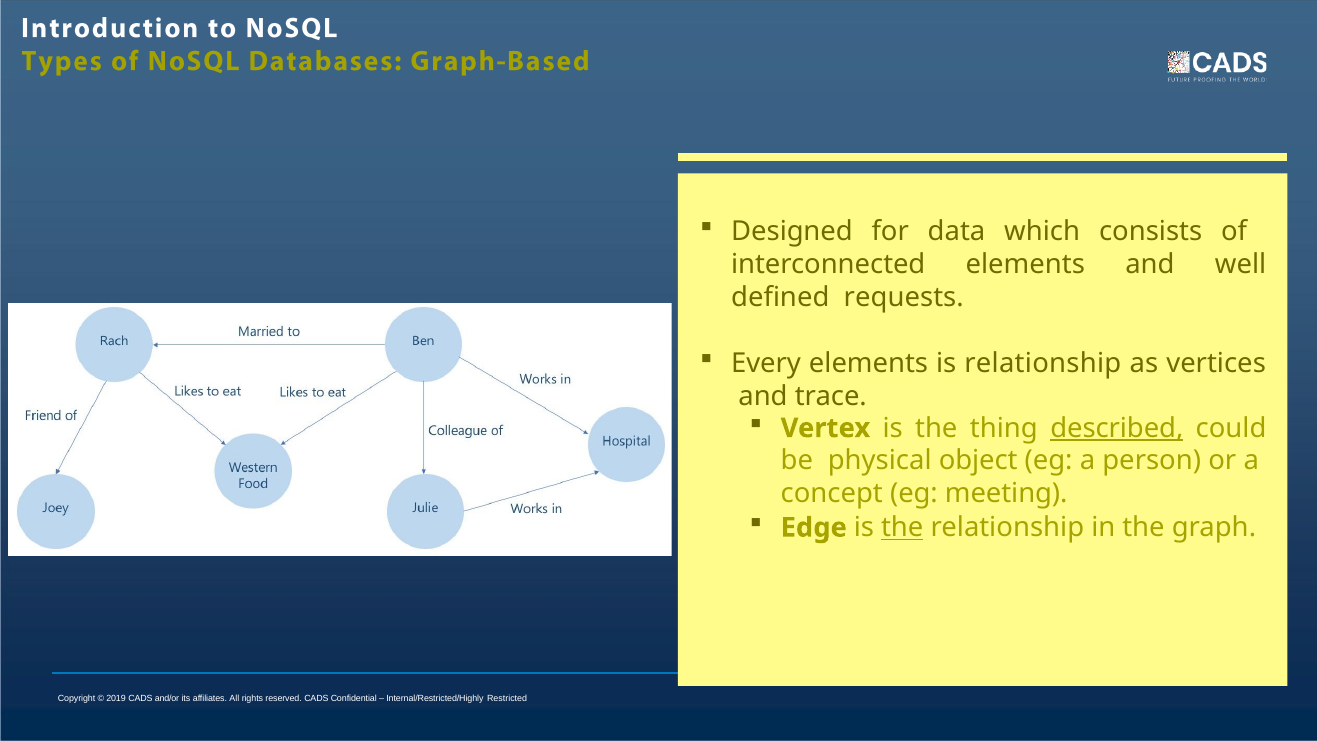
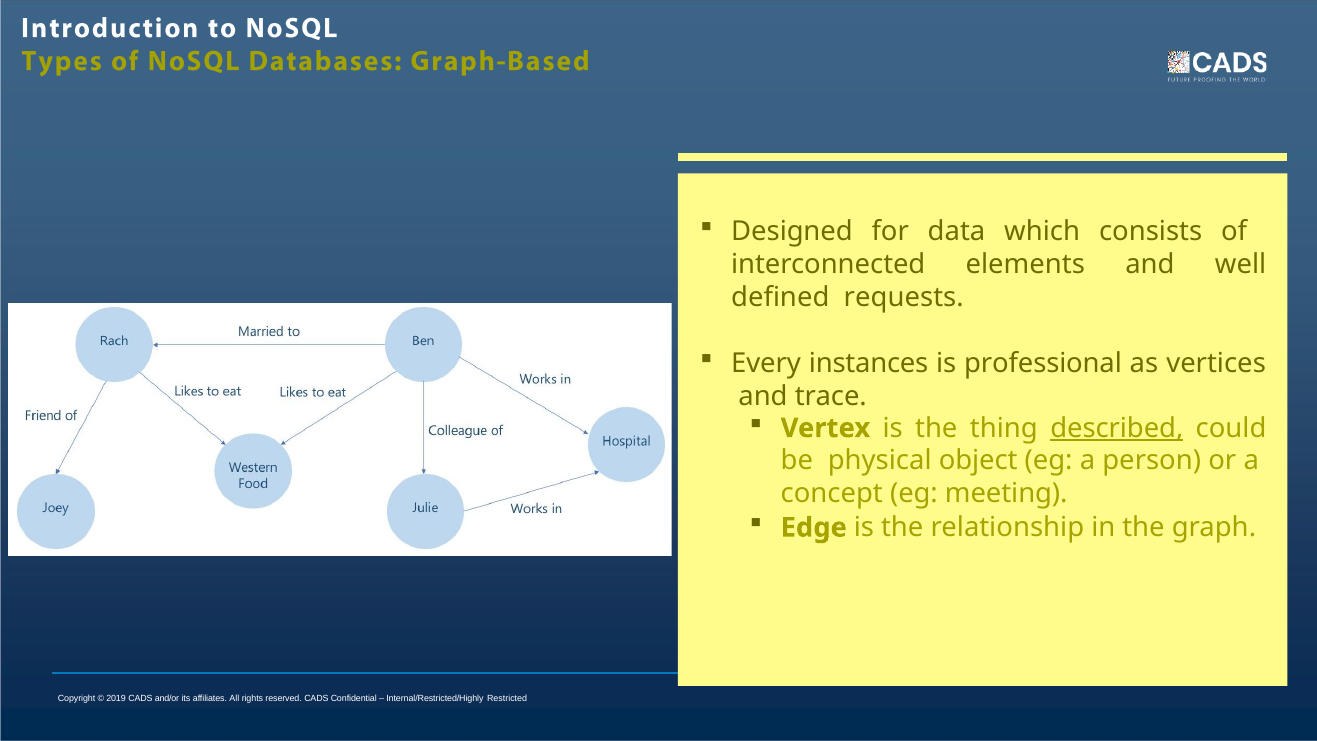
Every elements: elements -> instances (869, 363)
is relationship: relationship -> professional (1043, 363)
the underline: present -> none (902, 527)
